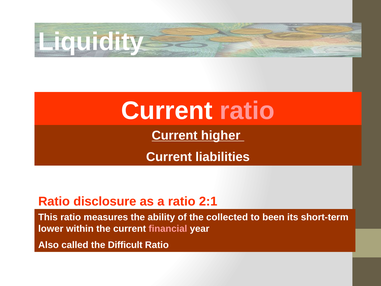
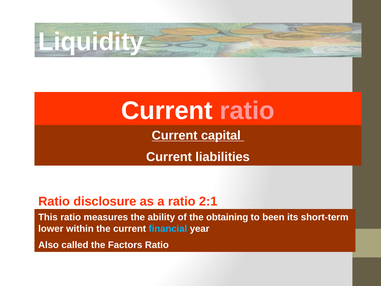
higher: higher -> capital (221, 135)
collected: collected -> obtaining (227, 217)
financial colour: pink -> light blue (168, 229)
Difficult: Difficult -> Factors (125, 245)
